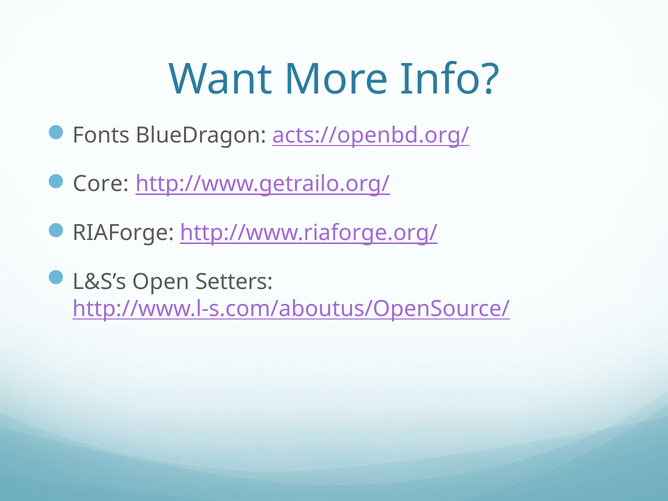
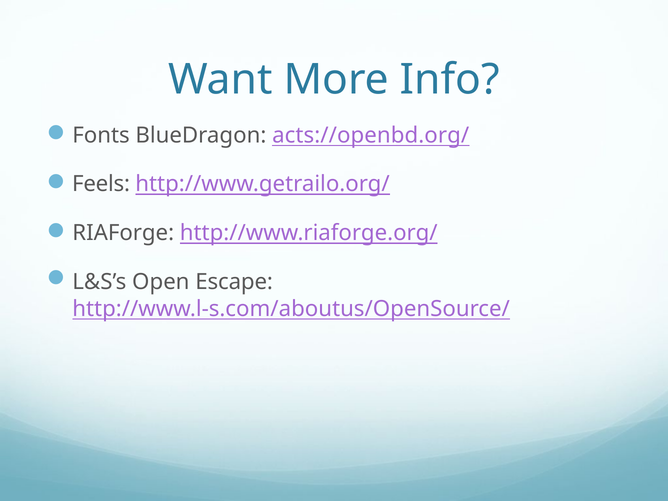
Core: Core -> Feels (101, 184)
Setters: Setters -> Escape (234, 282)
